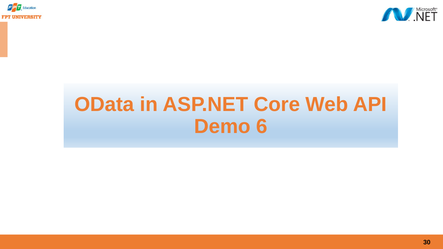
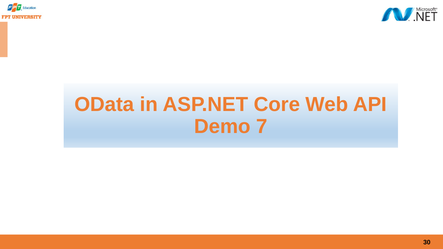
6: 6 -> 7 (262, 126)
